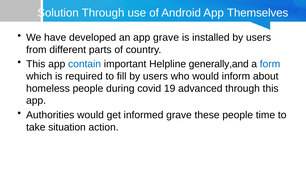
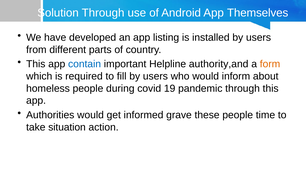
app grave: grave -> listing (166, 37)
generally,and: generally,and -> authority,and (219, 64)
form colour: blue -> orange (270, 64)
advanced: advanced -> pandemic (200, 88)
